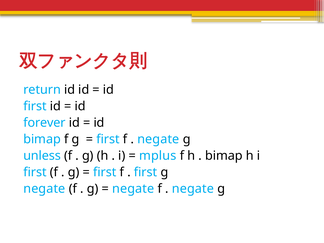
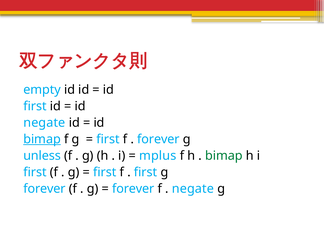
return: return -> empty (42, 90)
forever: forever -> negate (44, 123)
bimap underline: none -> present (42, 139)
negate: negate -> forever (158, 139)
bimap colour: black -> green (224, 156)
negate: negate -> forever (44, 189)
negate: negate -> forever (133, 189)
